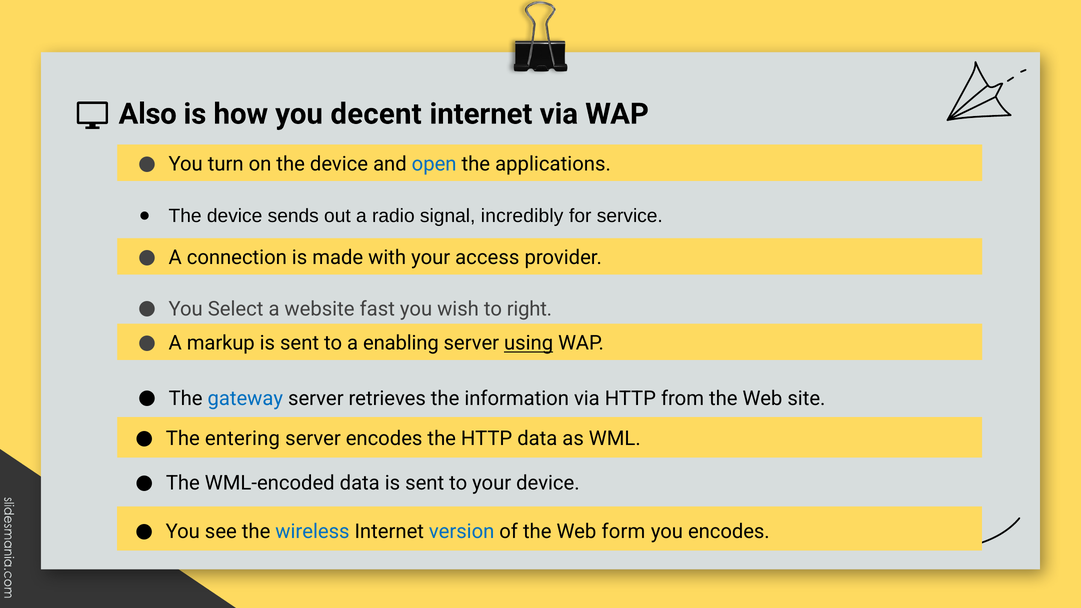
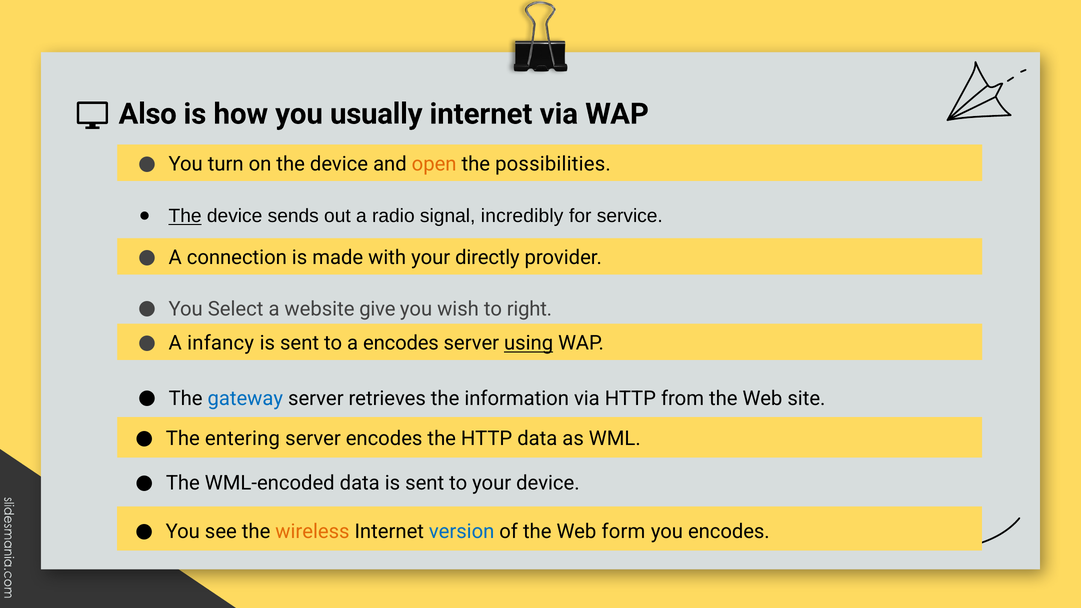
decent: decent -> usually (376, 114)
open colour: blue -> orange (434, 164)
applications: applications -> possibilities (553, 164)
The underline: none -> present (185, 216)
access: access -> directly (487, 258)
fast: fast -> give (377, 309)
markup: markup -> infancy (221, 343)
a enabling: enabling -> encodes (401, 343)
wireless colour: blue -> orange (312, 532)
